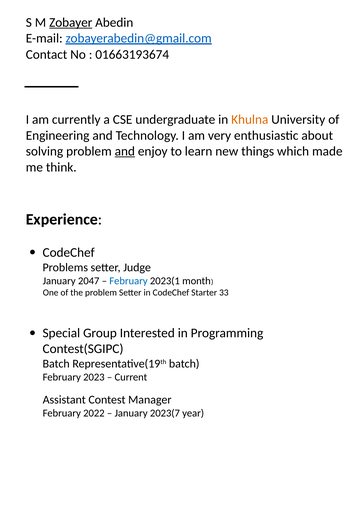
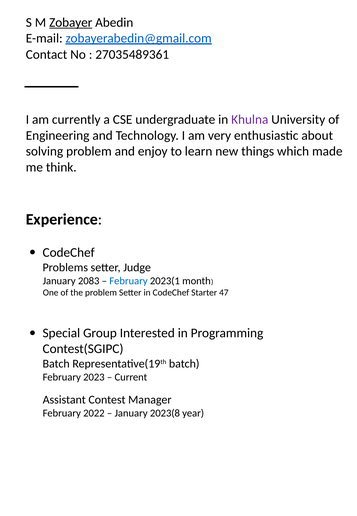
01663193674: 01663193674 -> 27035489361 (132, 54)
Khulna colour: orange -> purple (250, 119)
and underline: present -> none (125, 151)
2047: 2047 -> 2083 (89, 281)
33: 33 -> 47 (224, 292)
2023(7: 2023(7 -> 2023(8 (165, 413)
